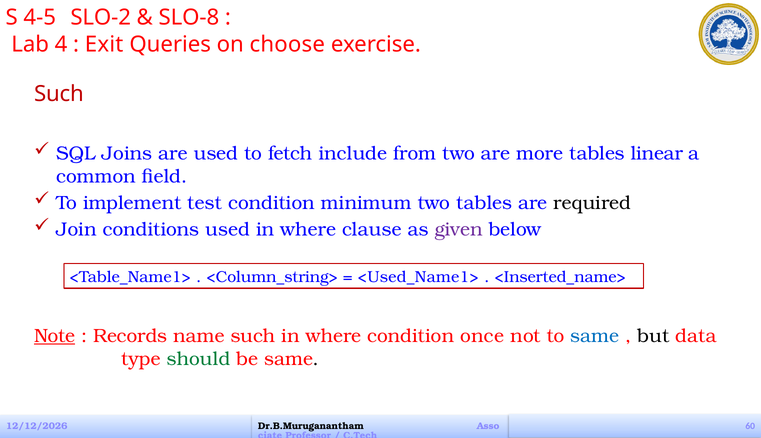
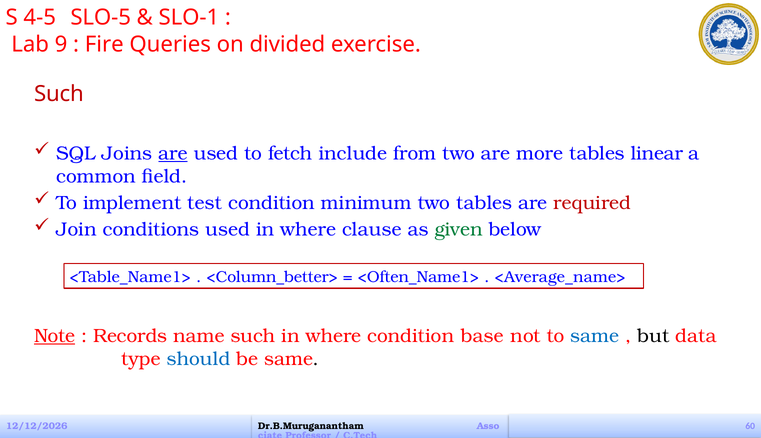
SLO-2: SLO-2 -> SLO-5 (101, 18)
SLO-8: SLO-8 -> SLO-1 (189, 18)
4: 4 -> 9 (61, 44)
Exit: Exit -> Fire (104, 44)
choose: choose -> divided (287, 44)
are underline: none -> present (173, 154)
required colour: black -> red (592, 203)
given colour: purple -> green (459, 230)
<Column_string>: <Column_string> -> <Column_better> (272, 277)
<Used_Name1>: <Used_Name1> -> <Often_Name1> (418, 277)
<Inserted_name>: <Inserted_name> -> <Average_name> (560, 277)
once: once -> base (482, 336)
should colour: green -> blue (199, 359)
